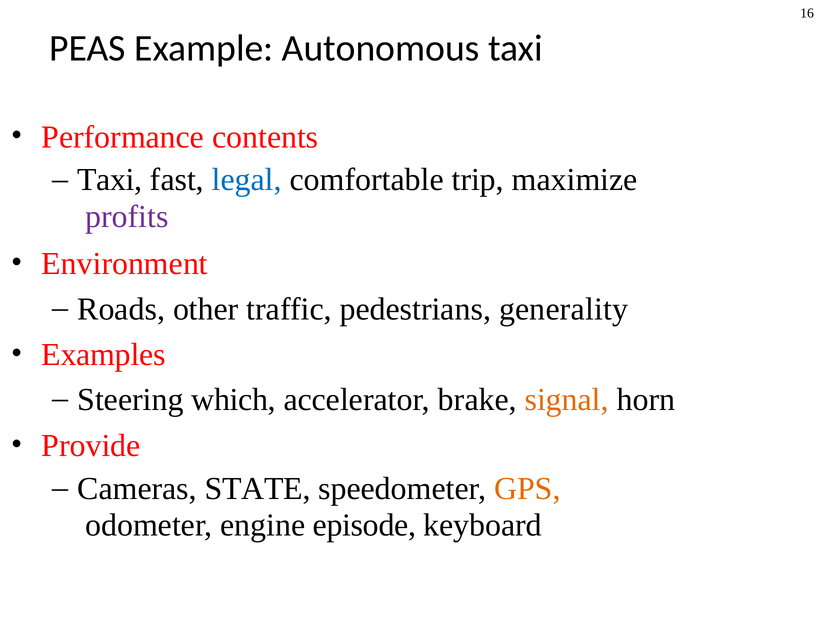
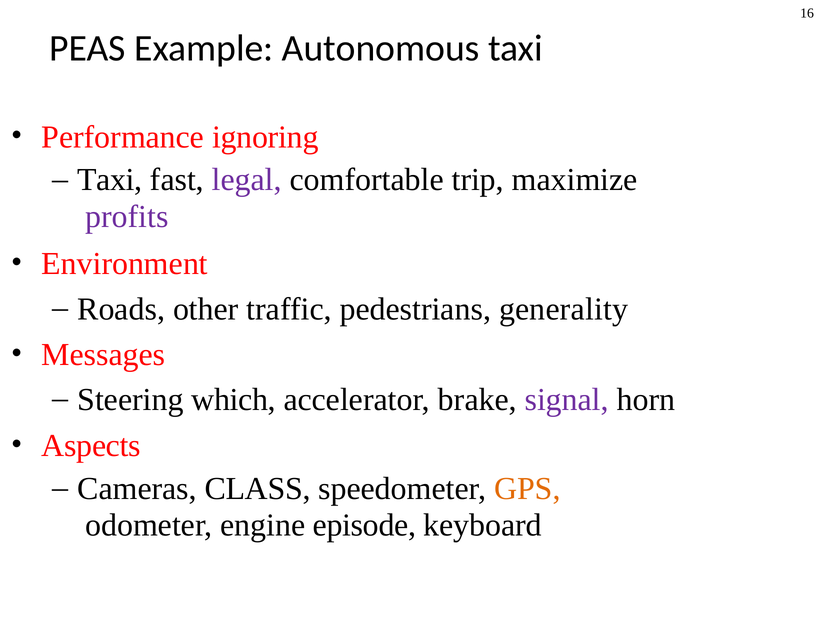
contents: contents -> ignoring (265, 137)
legal colour: blue -> purple (247, 180)
Examples: Examples -> Messages (103, 354)
signal colour: orange -> purple (567, 400)
Provide: Provide -> Aspects (91, 445)
STATE: STATE -> CLASS (258, 488)
